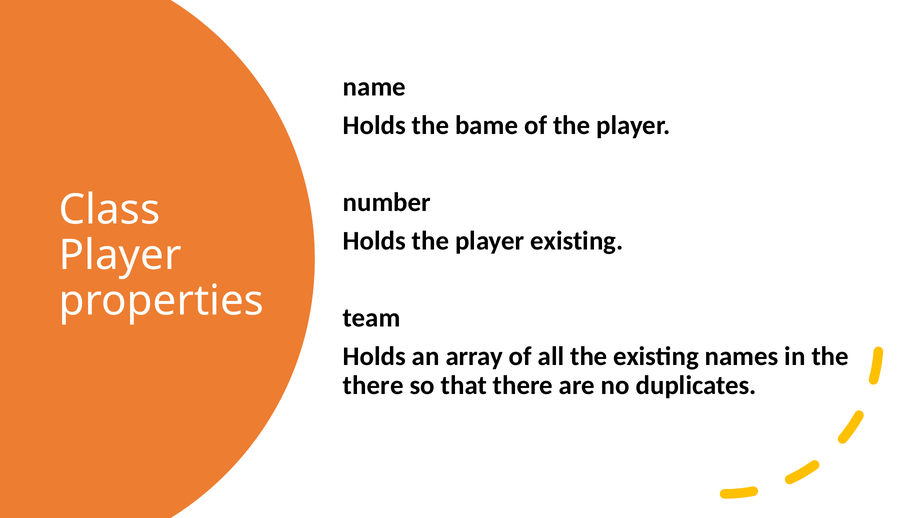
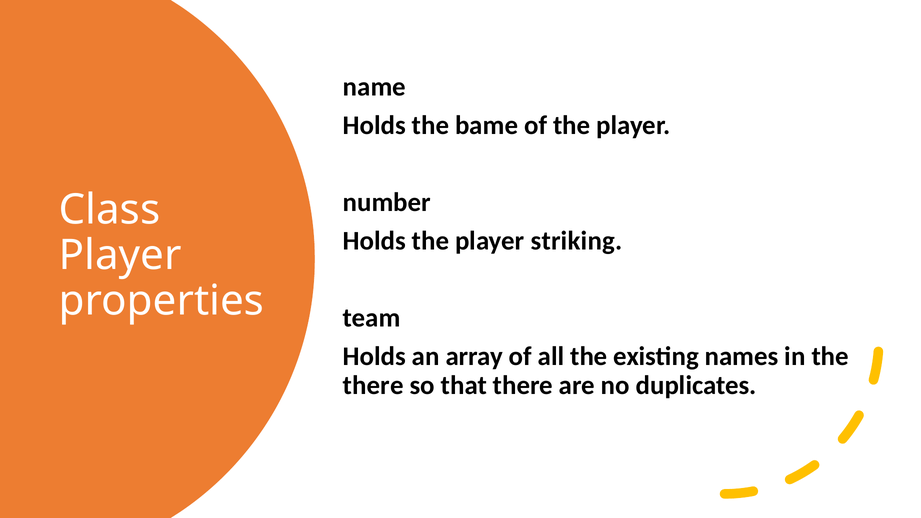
player existing: existing -> striking (577, 241)
